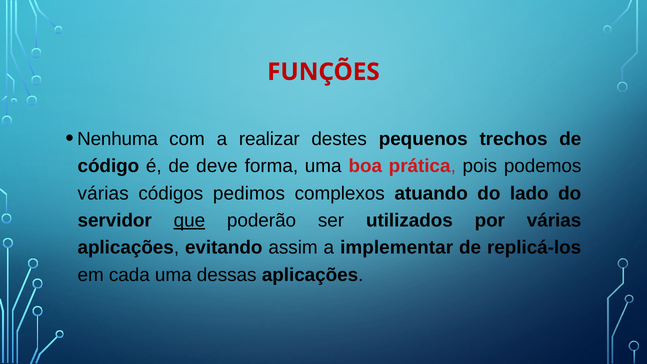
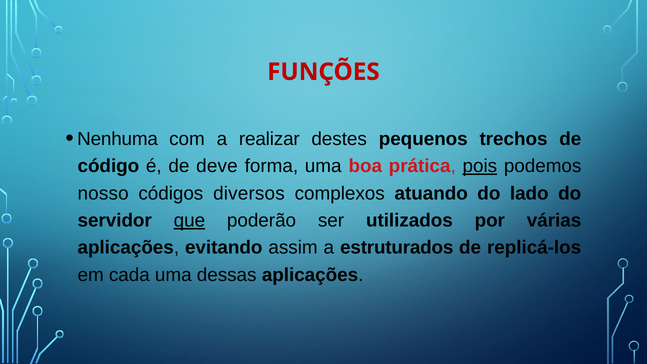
pois underline: none -> present (480, 166)
várias: várias -> nosso (103, 193)
pedimos: pedimos -> diversos (249, 193)
implementar: implementar -> estruturados (397, 248)
